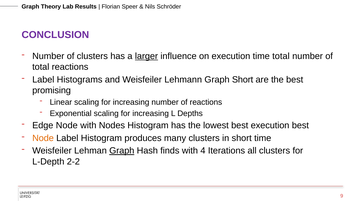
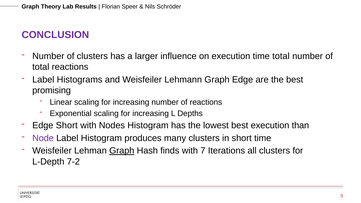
larger underline: present -> none (146, 56)
Graph Short: Short -> Edge (243, 80)
Edge Node: Node -> Short (67, 126)
execution best: best -> than (300, 126)
Node colour: orange -> purple (43, 138)
4: 4 -> 7 (203, 151)
2-2: 2-2 -> 7-2 (73, 162)
